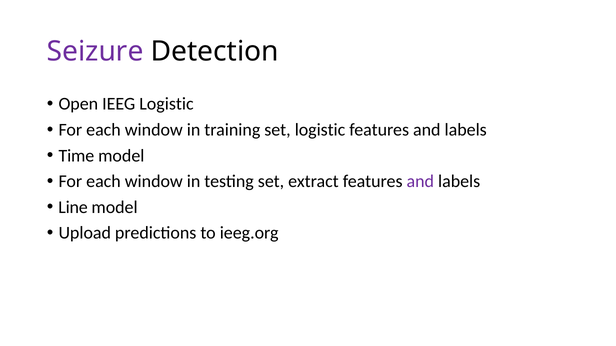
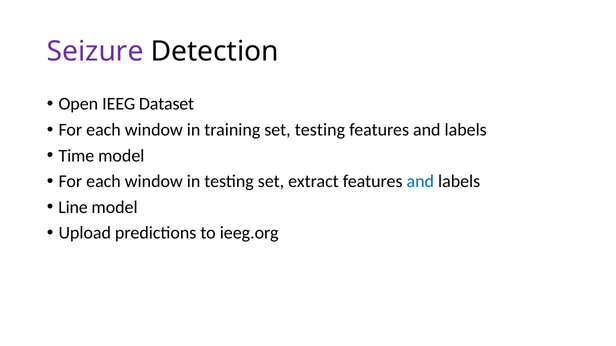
IEEG Logistic: Logistic -> Dataset (167, 104)
set logistic: logistic -> testing (320, 130)
and colour: purple -> blue (420, 182)
